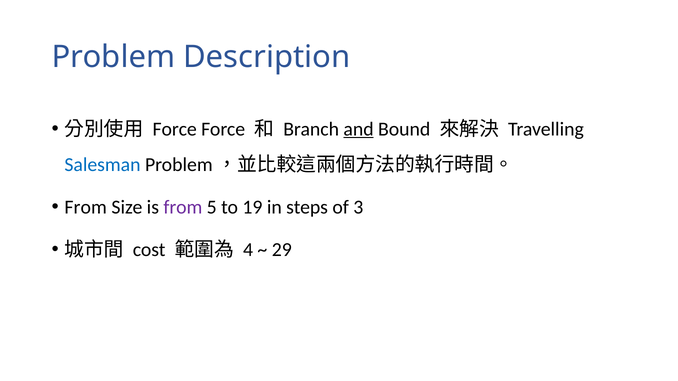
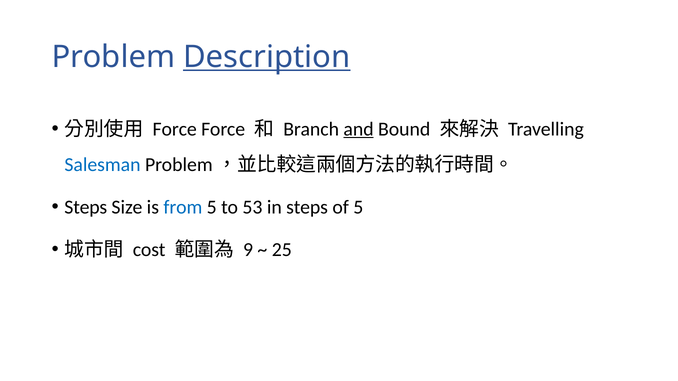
Description underline: none -> present (267, 57)
From: From -> Steps (86, 207)
from colour: purple -> blue (183, 207)
19: 19 -> 53 (252, 207)
of 3: 3 -> 5 (358, 207)
4: 4 -> 9 (248, 250)
29: 29 -> 25 (282, 250)
